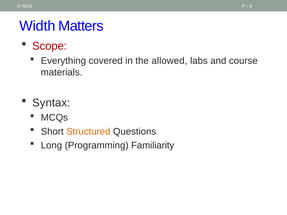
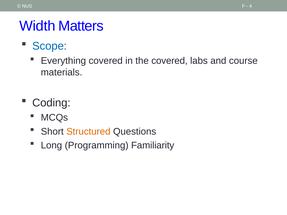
Scope colour: red -> blue (50, 46)
the allowed: allowed -> covered (169, 61)
Syntax: Syntax -> Coding (51, 103)
